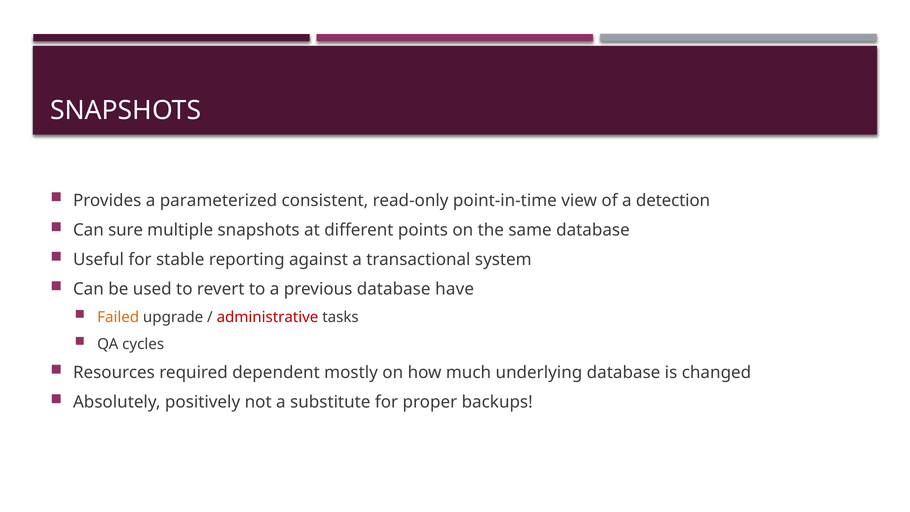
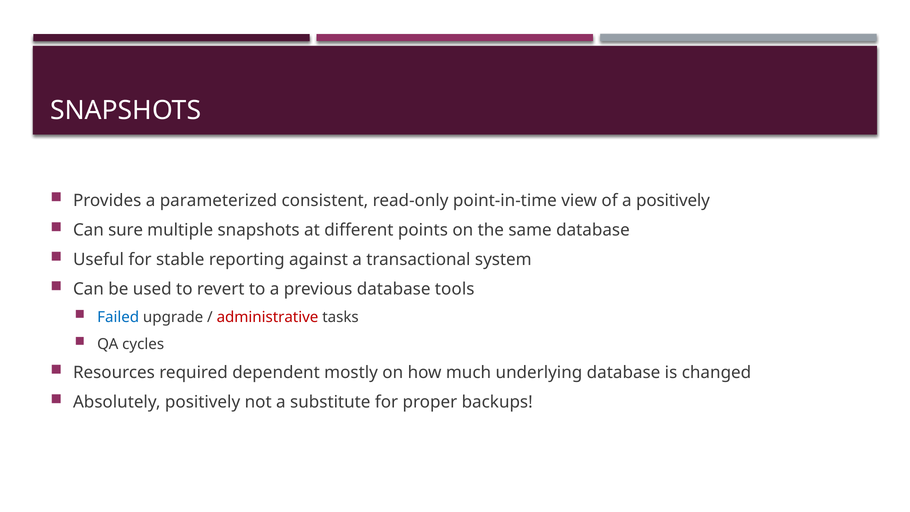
a detection: detection -> positively (673, 200)
have: have -> tools (455, 289)
Failed colour: orange -> blue (118, 317)
